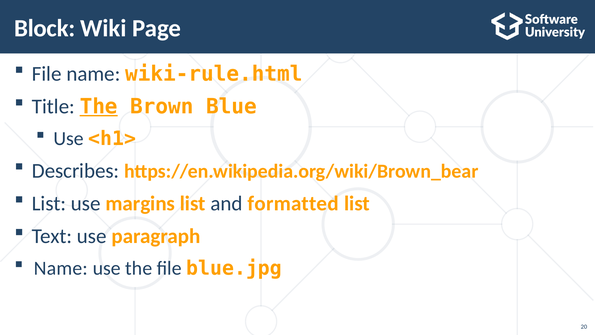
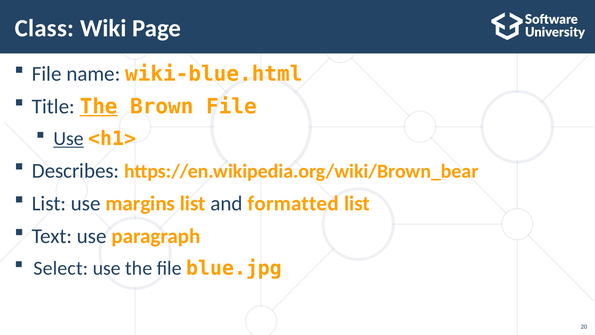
Block: Block -> Class (44, 28)
wiki-rule.html: wiki-rule.html -> wiki-blue.html (214, 74)
Brown Blue: Blue -> File (232, 107)
Use underline: none -> present (69, 139)
Name: Name -> Select (61, 268)
